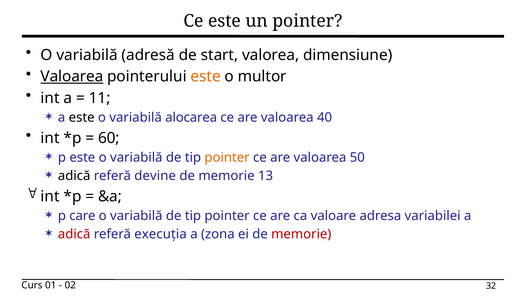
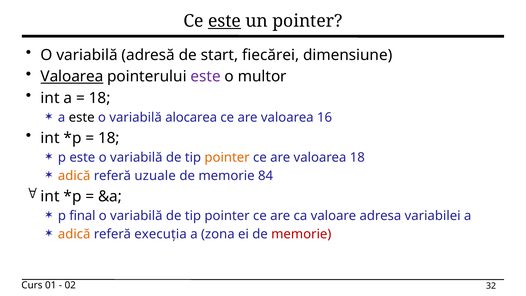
este underline: none -> present (224, 21)
valorea: valorea -> fiecărei (271, 55)
este colour: orange -> purple (206, 76)
11: 11 -> 18 (100, 98)
40: 40 -> 16 (325, 118)
60: 60 -> 18 (109, 138)
valoarea 50: 50 -> 18 (357, 157)
adică colour: black -> orange (74, 176)
devine: devine -> uzuale (155, 176)
13: 13 -> 84 (266, 176)
care: care -> final (82, 216)
adică colour: red -> orange (74, 234)
